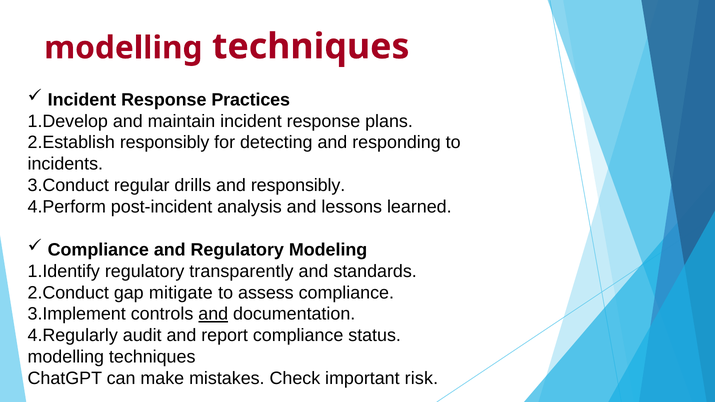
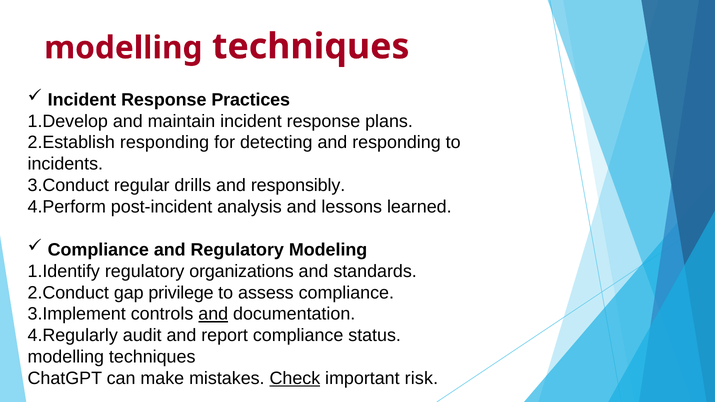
responsibly: responsibly -> responding (165, 143)
transparently: transparently -> organizations (242, 271)
mitigate: mitigate -> privilege (181, 293)
Check underline: none -> present (295, 379)
